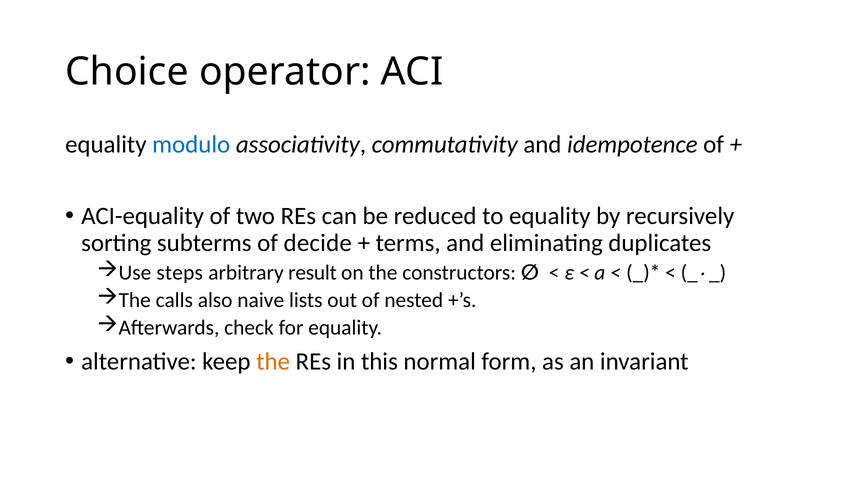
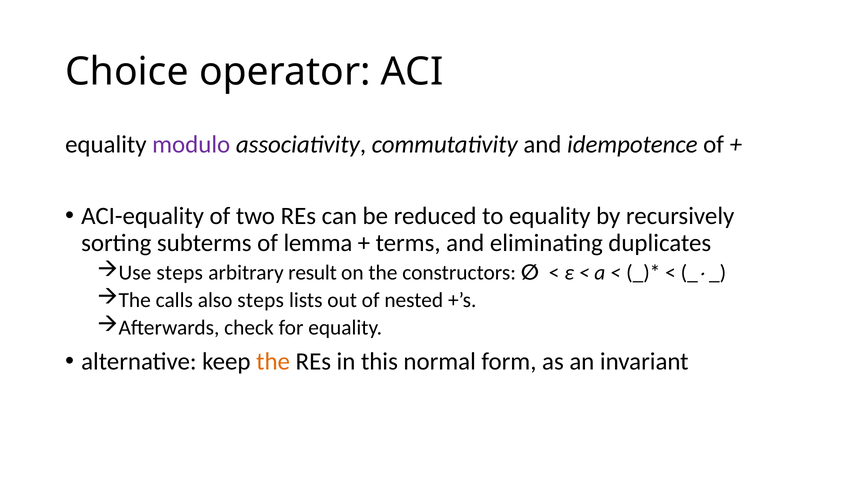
modulo colour: blue -> purple (191, 145)
decide: decide -> lemma (318, 243)
also naive: naive -> steps (261, 300)
